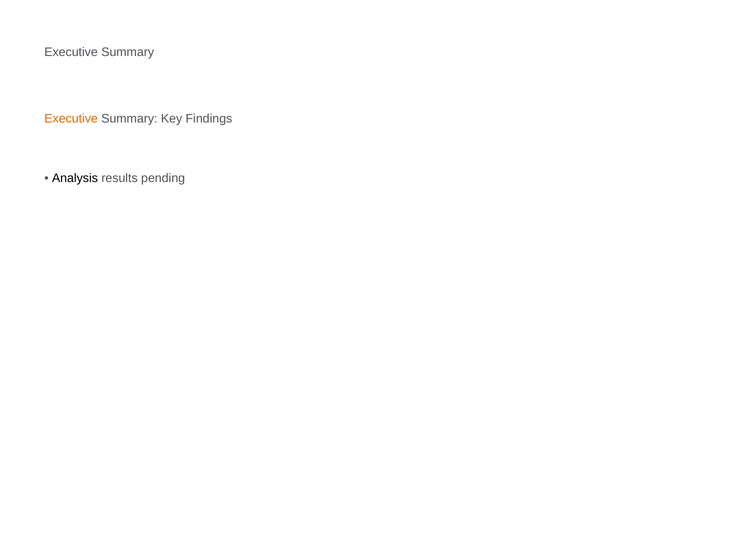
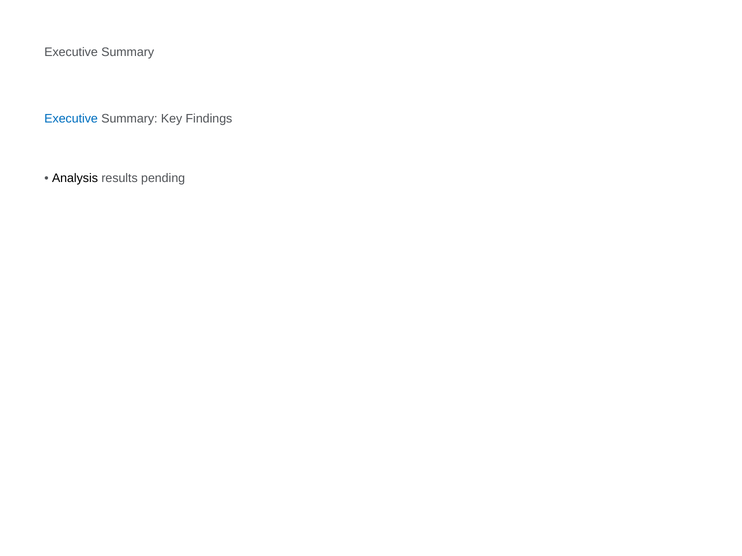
Executive colour: orange -> blue (71, 119)
